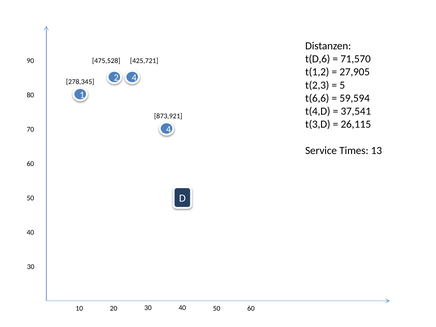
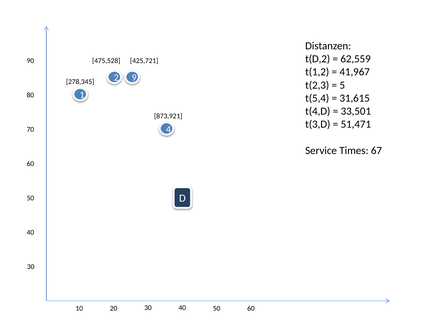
t(D,6: t(D,6 -> t(D,2 (318, 59)
71,570: 71,570 -> 62,559 (356, 59)
27,905: 27,905 -> 41,967 (355, 72)
2 4: 4 -> 9 (134, 78)
t(6,6: t(6,6 -> t(5,4 (317, 98)
59,594: 59,594 -> 31,615 (355, 98)
37,541: 37,541 -> 33,501 (356, 111)
26,115: 26,115 -> 51,471 (356, 124)
13: 13 -> 67 (376, 151)
